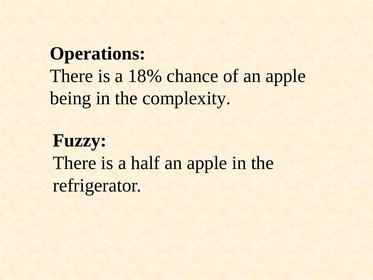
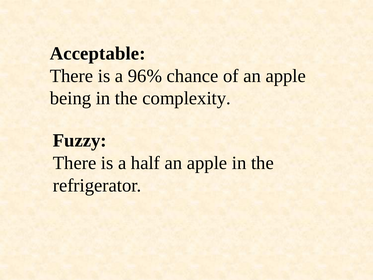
Operations: Operations -> Acceptable (98, 53)
18%: 18% -> 96% (145, 76)
